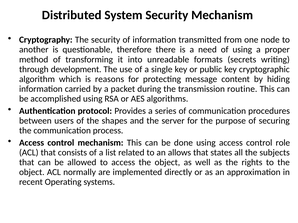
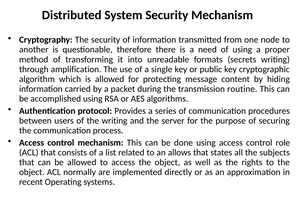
development: development -> amplification (76, 69)
is reasons: reasons -> allowed (110, 79)
the shapes: shapes -> writing (115, 121)
